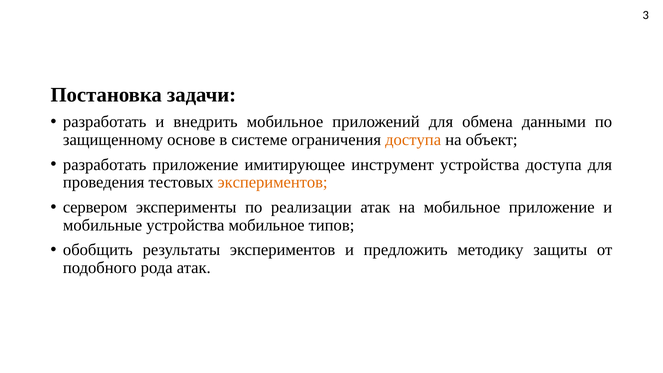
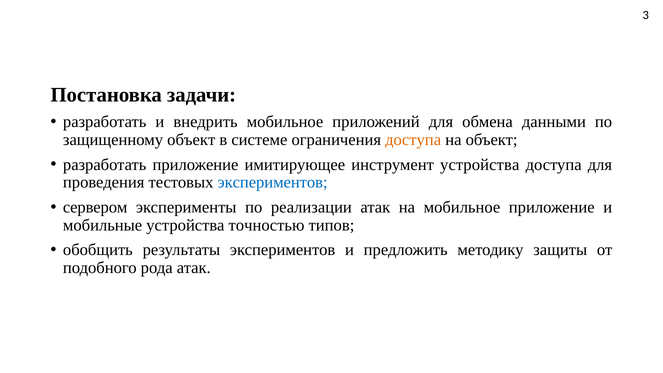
защищенному основе: основе -> объект (191, 140)
экспериментов colour: orange -> blue (273, 182)
устройства мобильное: мобильное -> точностью (266, 225)
